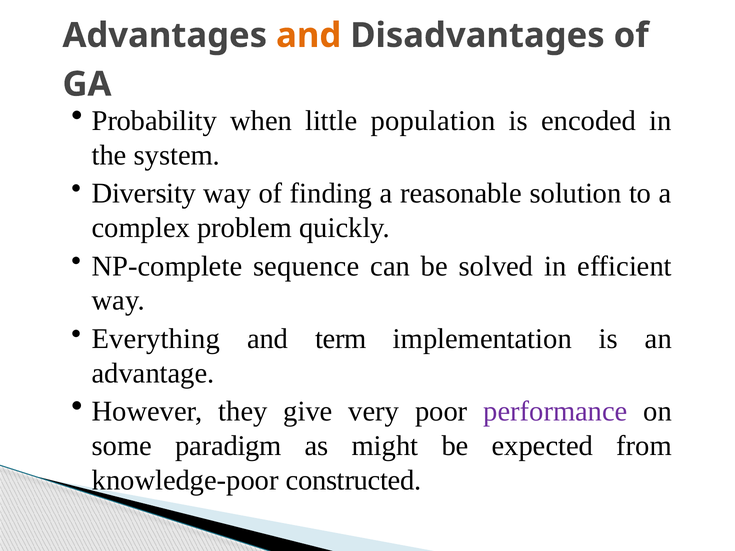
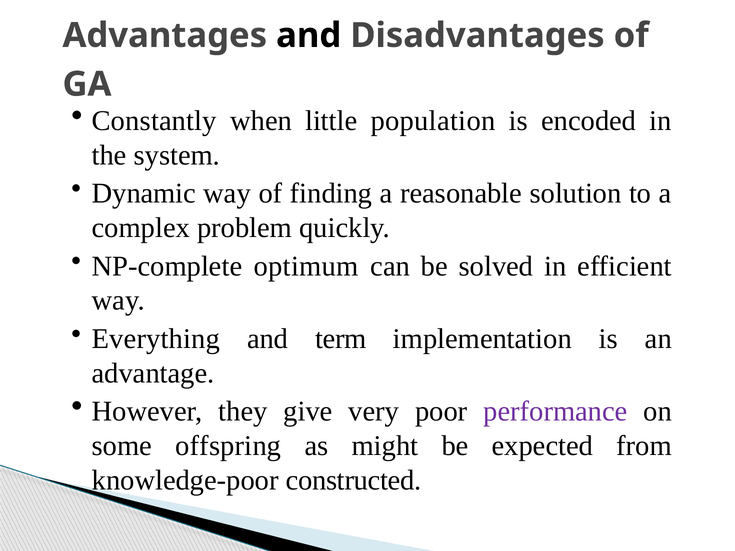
and colour: orange -> black (309, 35)
Probability: Probability -> Constantly (154, 121)
Diversity: Diversity -> Dynamic (144, 194)
sequence: sequence -> optimum (306, 266)
paradigm: paradigm -> offspring (228, 446)
